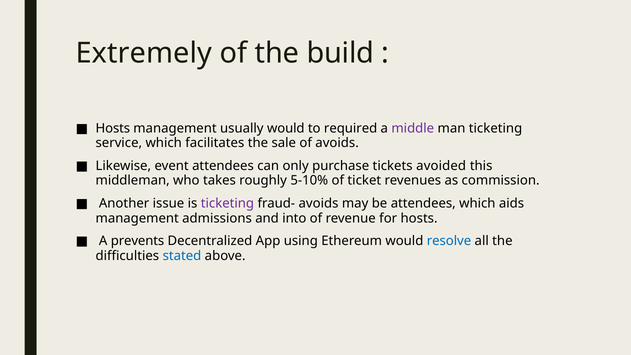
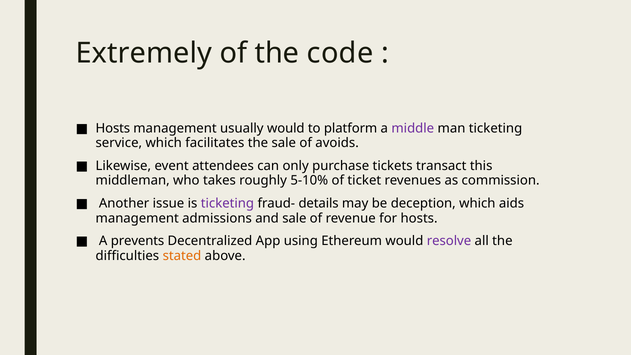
build: build -> code (340, 53)
required: required -> platform (351, 128)
avoided: avoided -> transact (441, 166)
fraud- avoids: avoids -> details (319, 203)
be attendees: attendees -> deception (423, 203)
and into: into -> sale (294, 218)
resolve colour: blue -> purple (449, 241)
stated colour: blue -> orange (182, 256)
